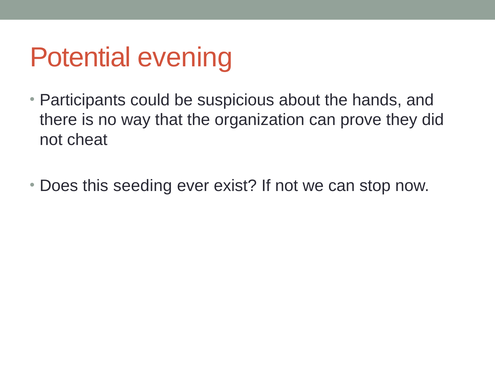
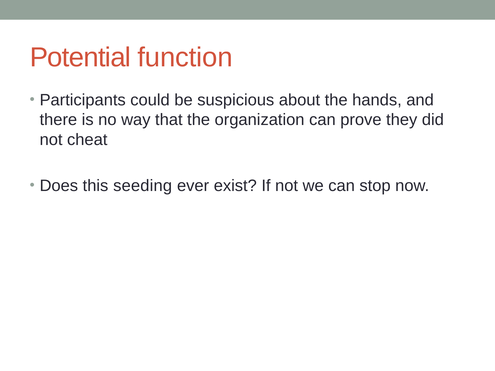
evening: evening -> function (185, 58)
